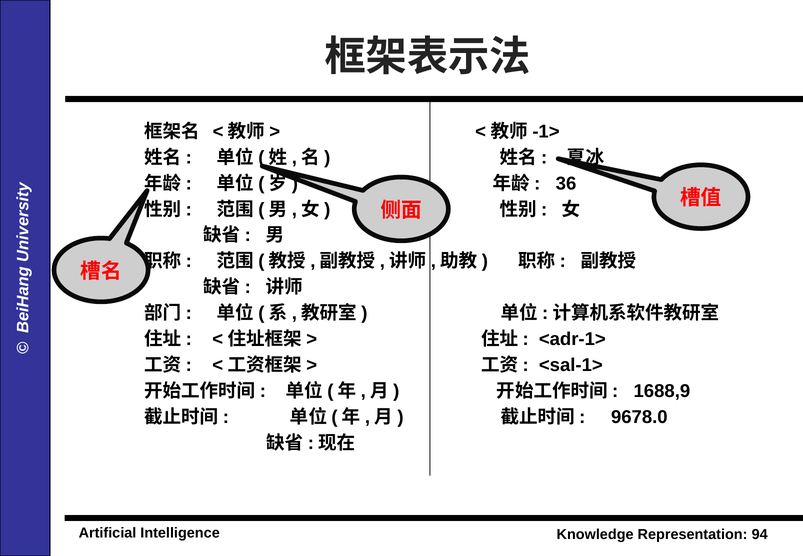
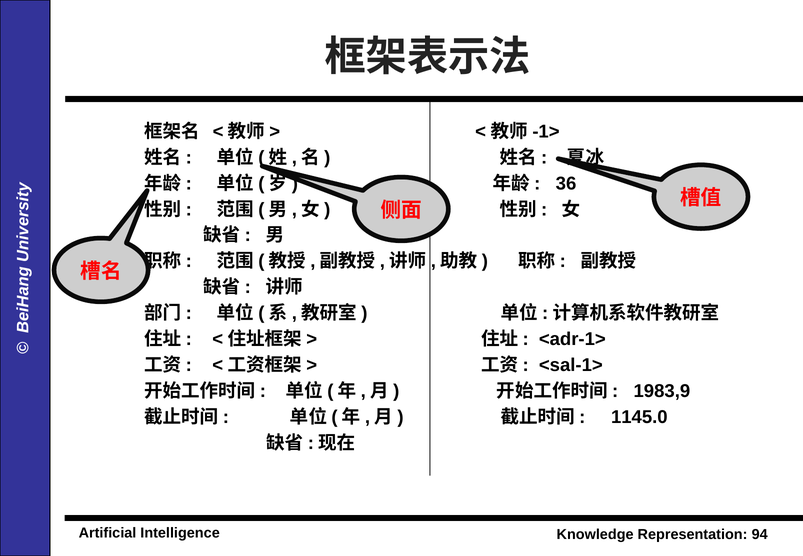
1688,9: 1688,9 -> 1983,9 (662, 391)
9678.0: 9678.0 -> 1145.0 (639, 417)
